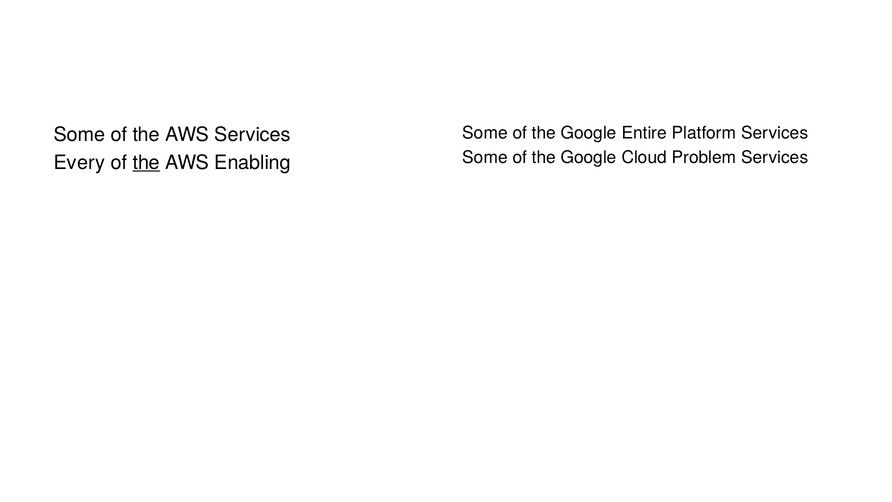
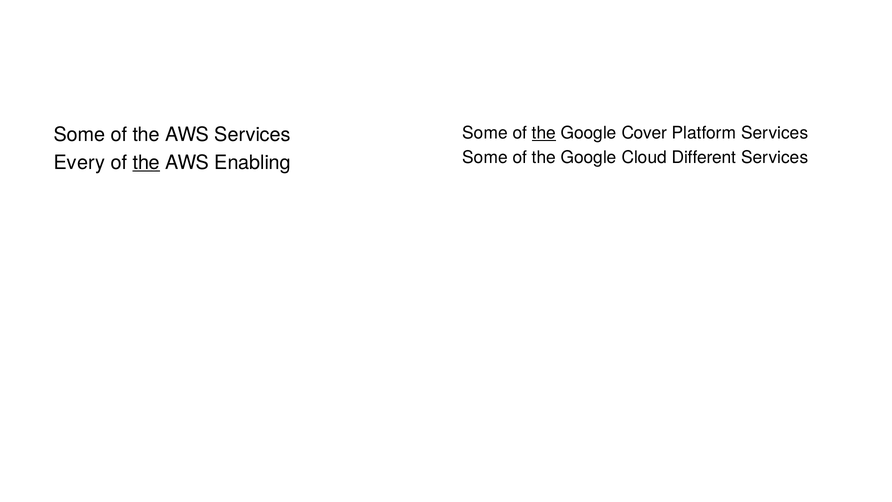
the underline: none -> present (544, 133)
Entire: Entire -> Cover (644, 133)
Problem: Problem -> Different (704, 157)
